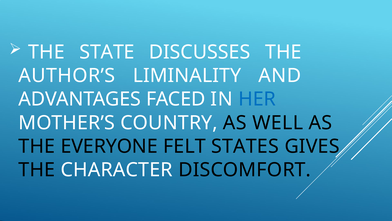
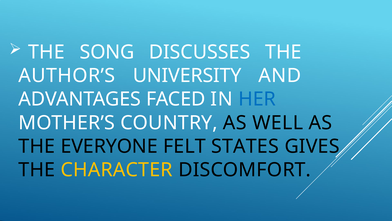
STATE: STATE -> SONG (107, 52)
LIMINALITY: LIMINALITY -> UNIVERSITY (187, 75)
CHARACTER colour: white -> yellow (117, 170)
